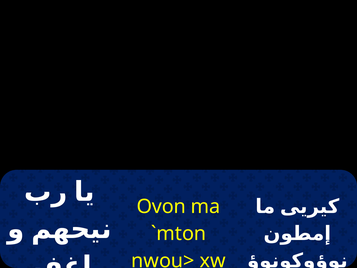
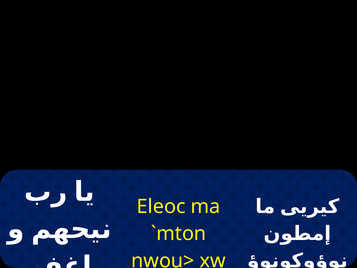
Ovon: Ovon -> Eleoc (161, 206)
